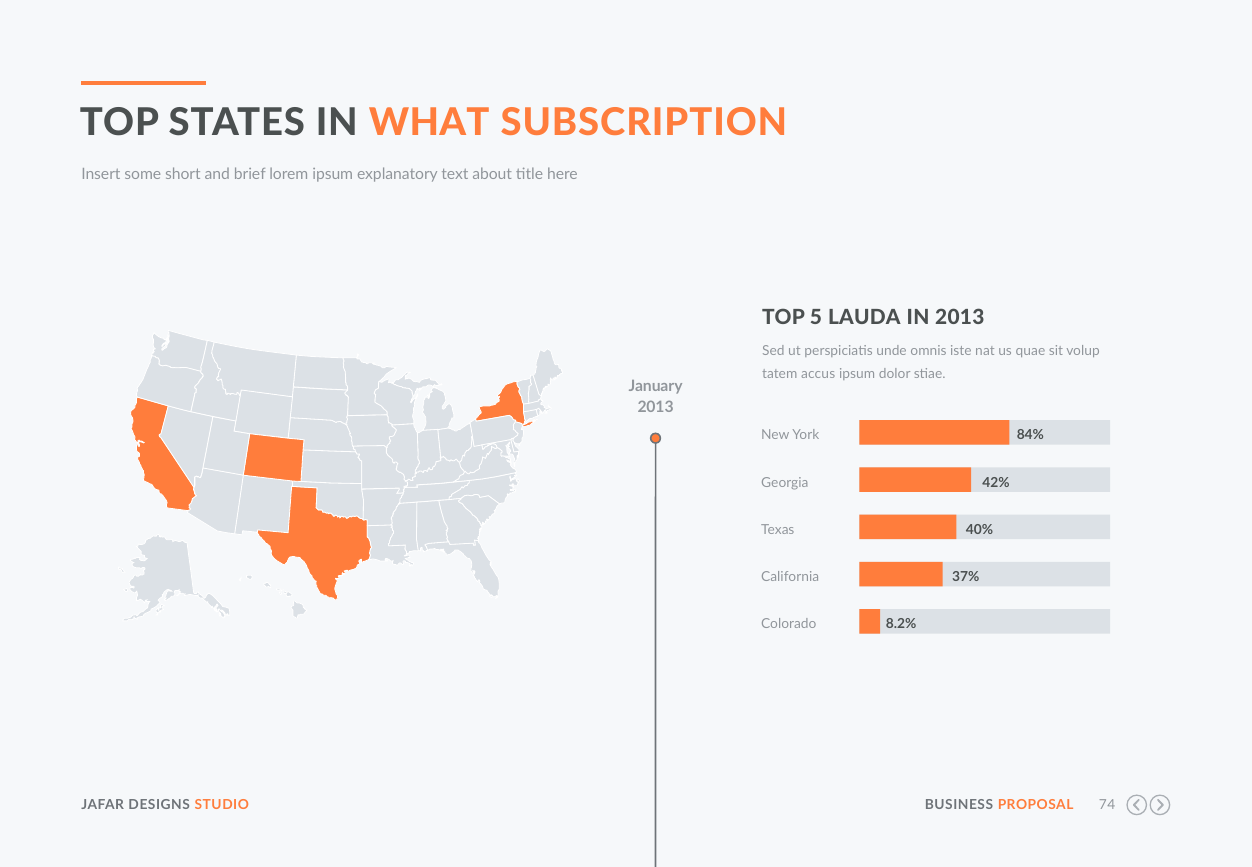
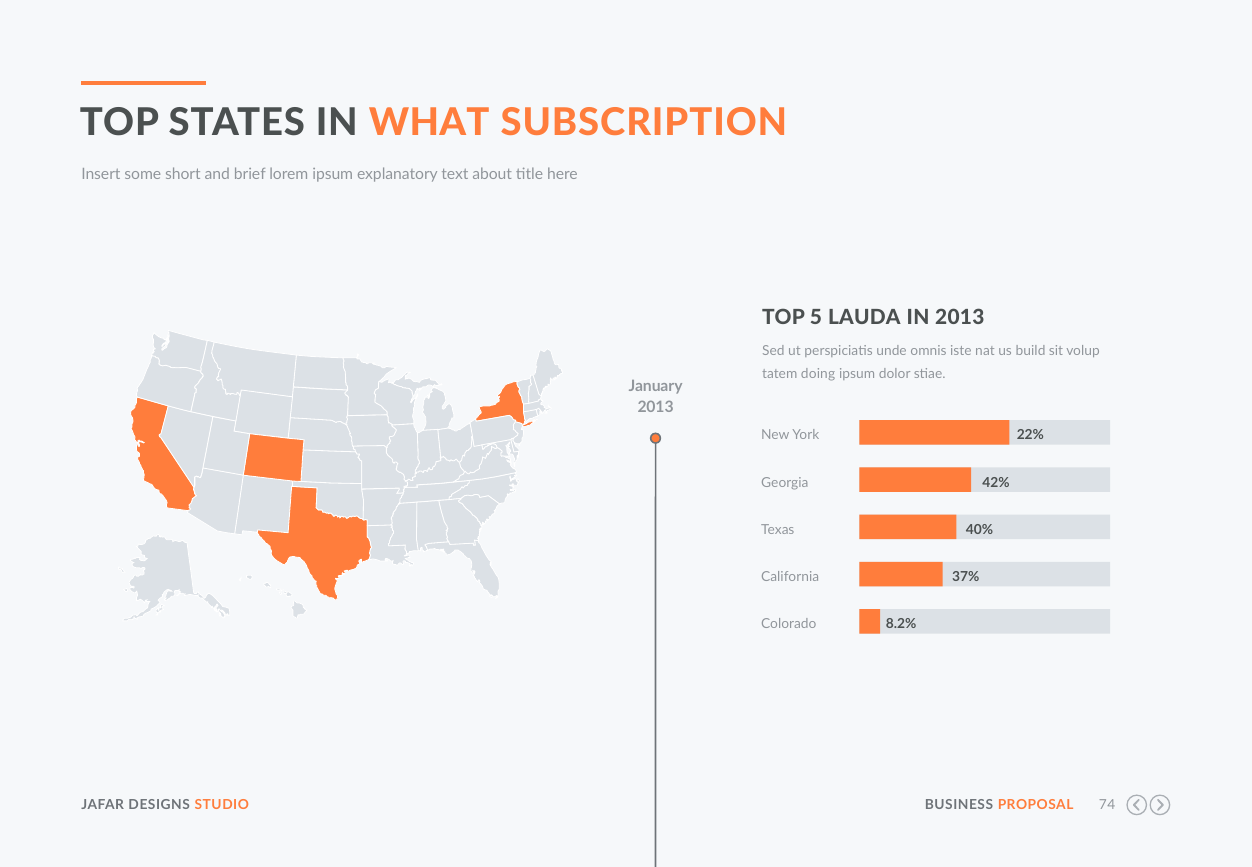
quae: quae -> build (1031, 351)
accus: accus -> doing (818, 374)
84%: 84% -> 22% (1030, 435)
